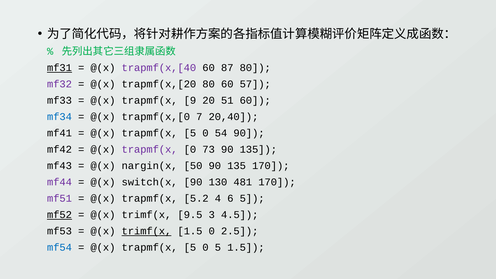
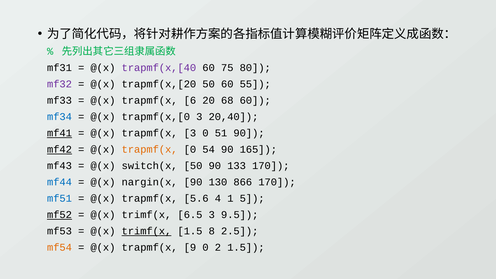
mf31 underline: present -> none (59, 68)
87: 87 -> 75 (227, 68)
trapmf(x,[20 80: 80 -> 50 (209, 84)
57: 57 -> 55 (255, 84)
9: 9 -> 6 (190, 100)
51: 51 -> 68 (227, 100)
trapmf(x,[0 7: 7 -> 3 (199, 117)
mf41 underline: none -> present (59, 133)
5: 5 -> 3 (190, 133)
54: 54 -> 51 (221, 133)
mf42 underline: none -> present (59, 149)
trapmf(x colour: purple -> orange (150, 149)
73: 73 -> 54 (209, 149)
135: 135 -> 165 (258, 149)
nargin(x: nargin(x -> switch(x (150, 166)
50 90 135: 135 -> 133 (237, 166)
mf44 colour: purple -> blue (59, 182)
switch(x: switch(x -> nargin(x (150, 182)
481: 481 -> 866 (243, 182)
mf51 colour: purple -> blue (59, 198)
5.2: 5.2 -> 5.6 (196, 198)
6: 6 -> 1 (230, 198)
9.5: 9.5 -> 6.5 (190, 215)
4.5: 4.5 -> 9.5 (240, 215)
1.5 0: 0 -> 8 (212, 231)
mf54 colour: blue -> orange (59, 247)
5: 5 -> 9 (190, 247)
0 5: 5 -> 2 (218, 247)
